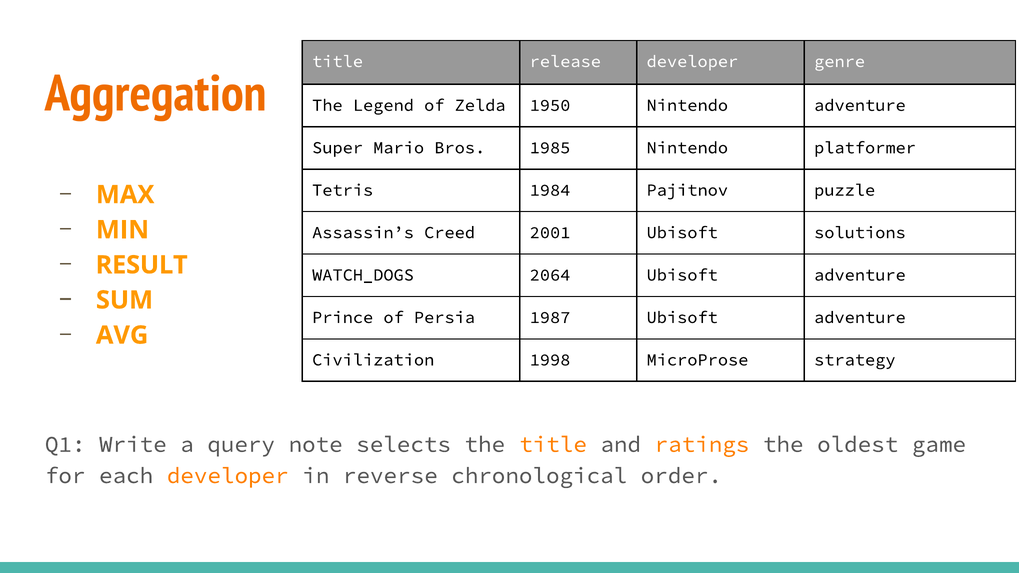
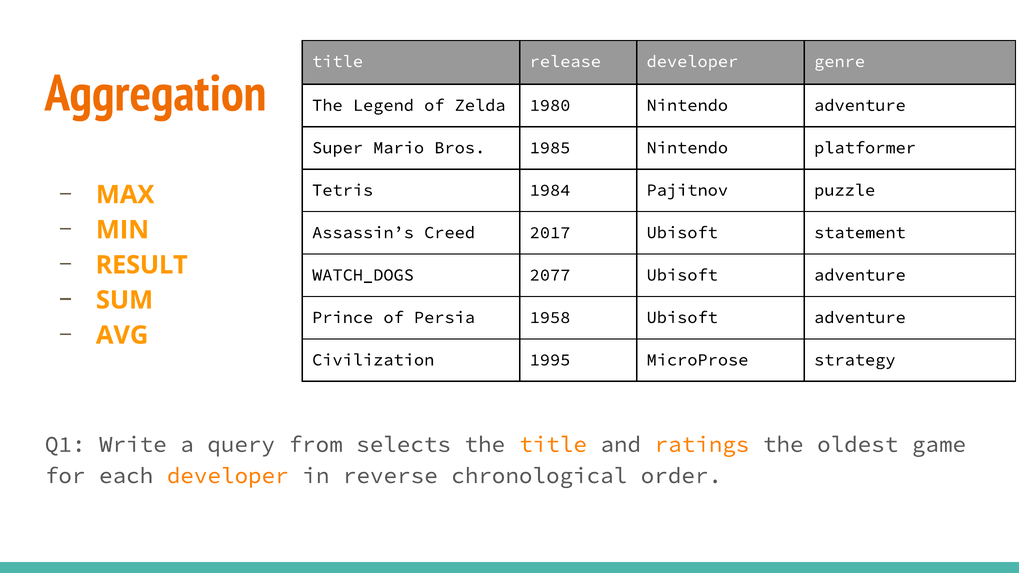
1950: 1950 -> 1980 (550, 105)
2001: 2001 -> 2017 (550, 233)
solutions: solutions -> statement (860, 233)
2064: 2064 -> 2077 (550, 275)
1987: 1987 -> 1958 (550, 318)
1998: 1998 -> 1995 (550, 360)
note: note -> from (316, 445)
